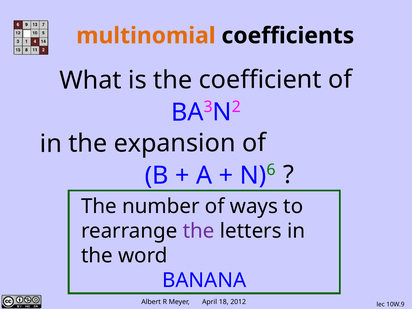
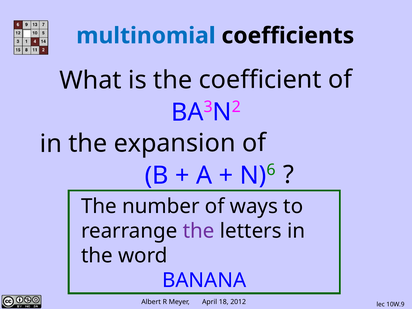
multinomial colour: orange -> blue (146, 36)
